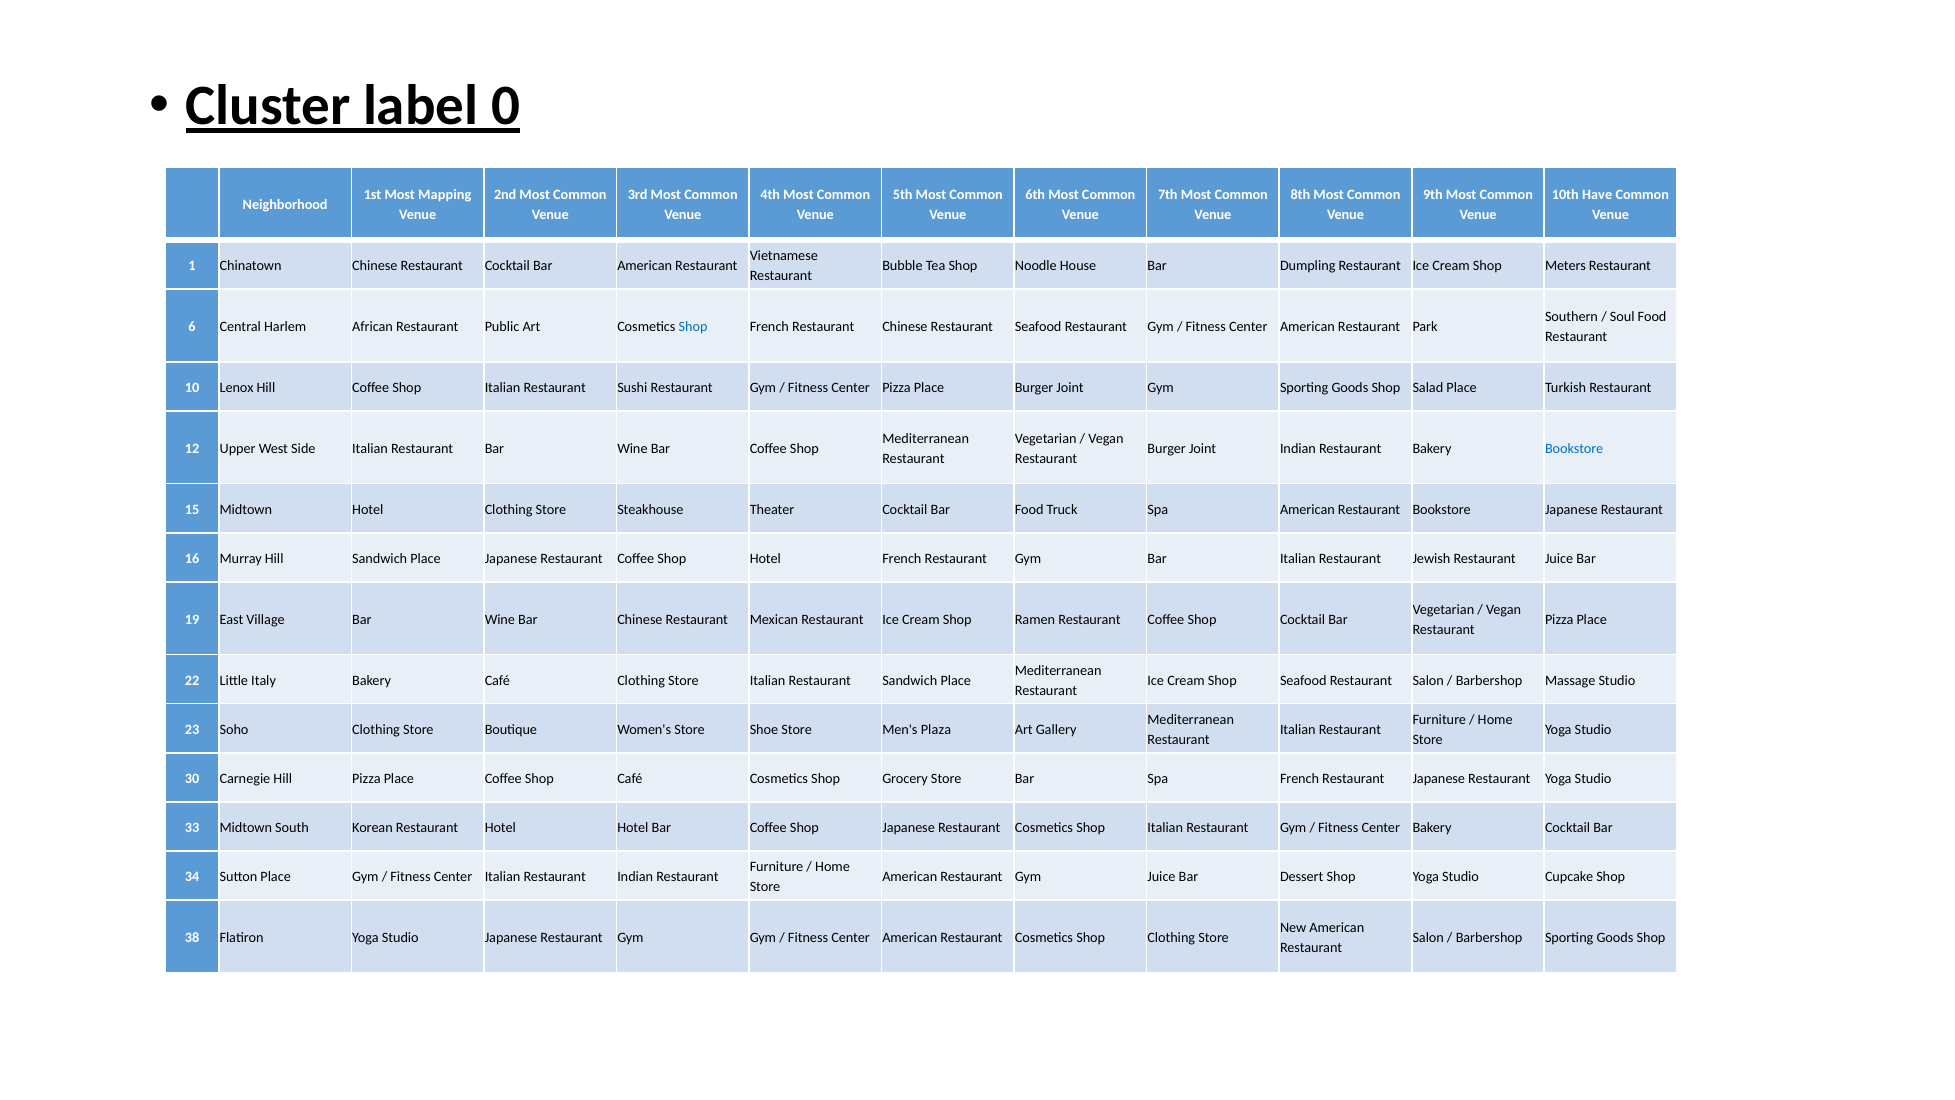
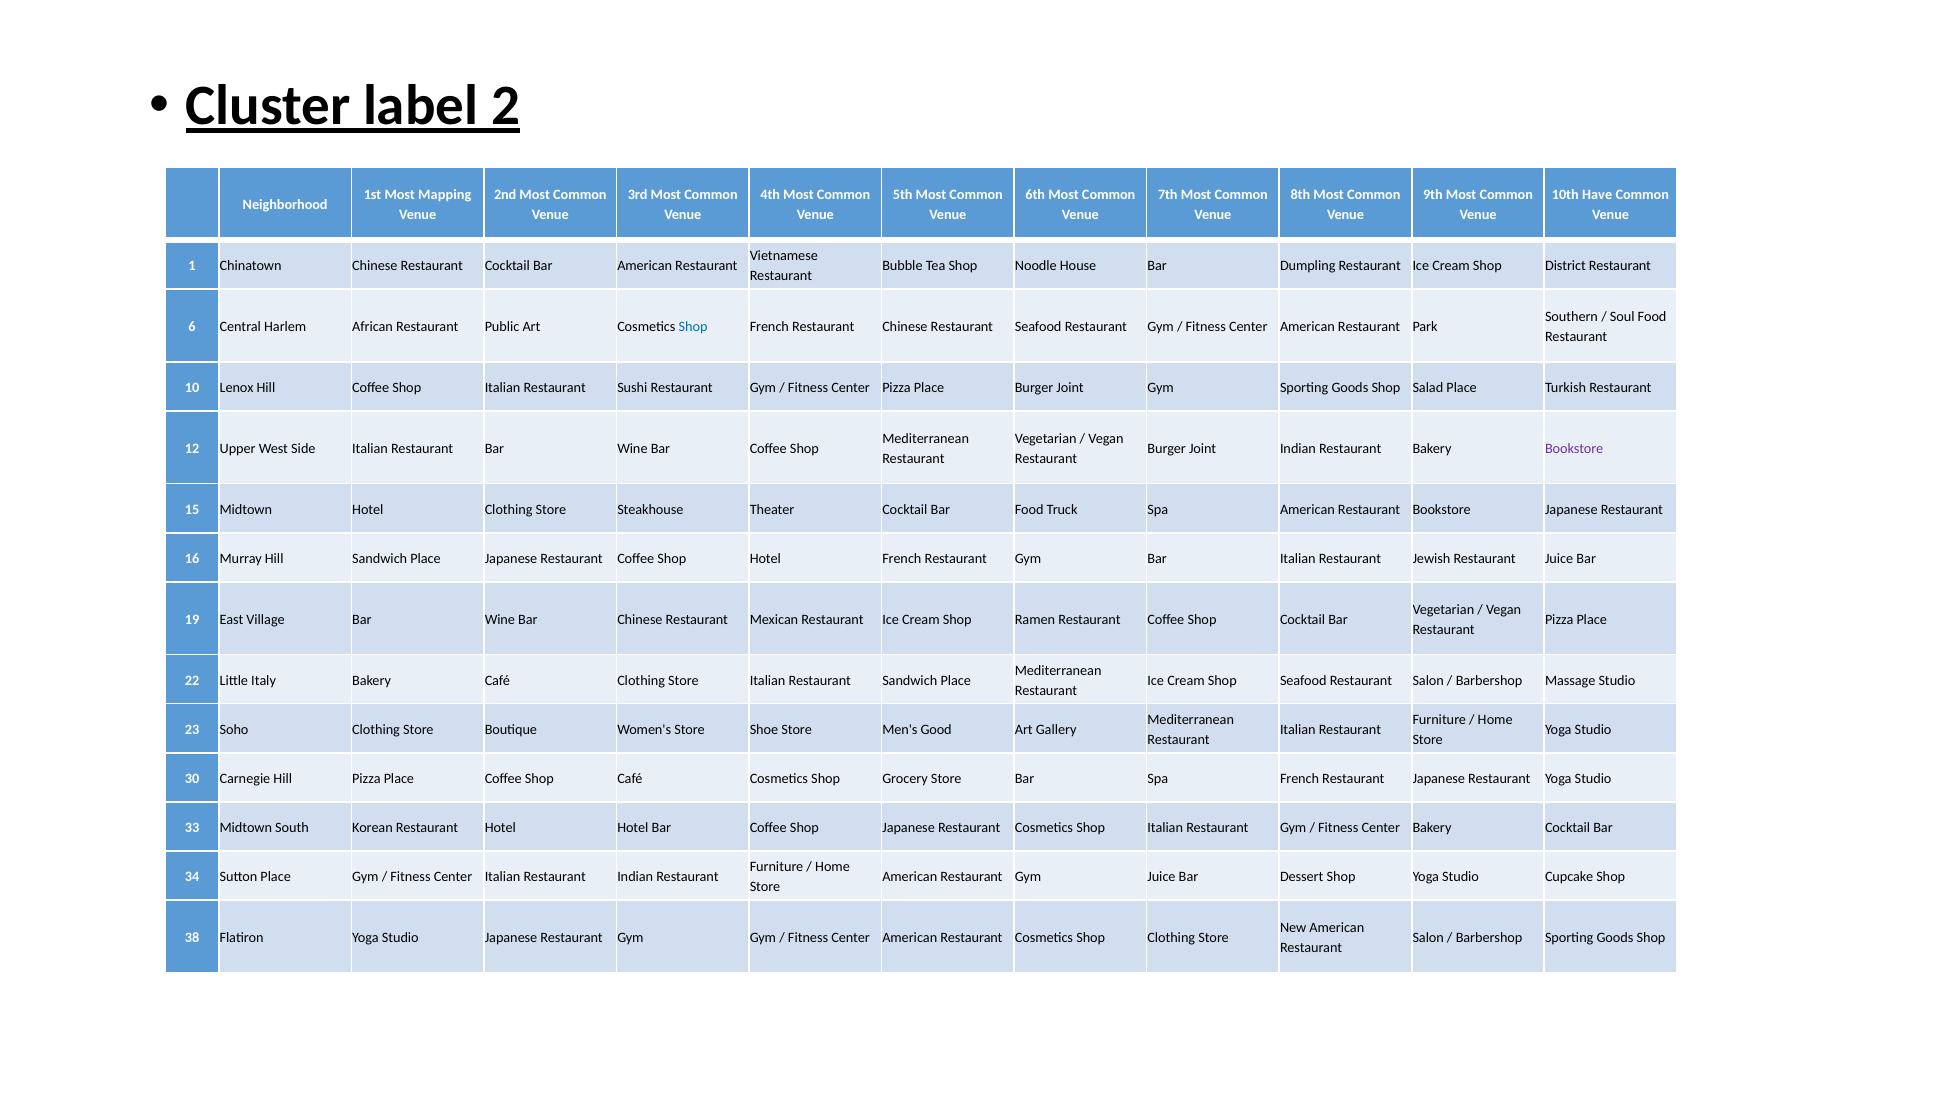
0: 0 -> 2 (506, 106)
Meters: Meters -> District (1565, 266)
Bookstore colour: blue -> purple (1574, 448)
Plaza: Plaza -> Good (936, 729)
